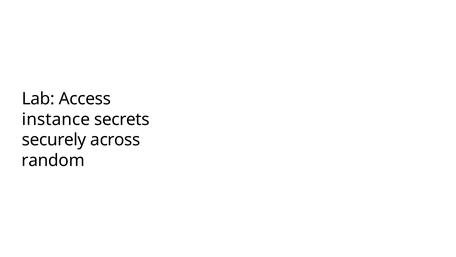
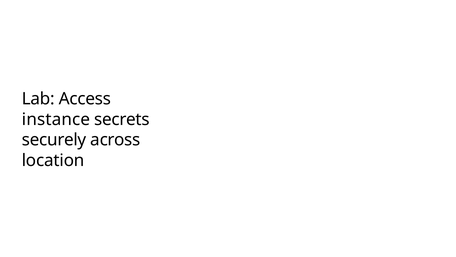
random: random -> location (53, 160)
